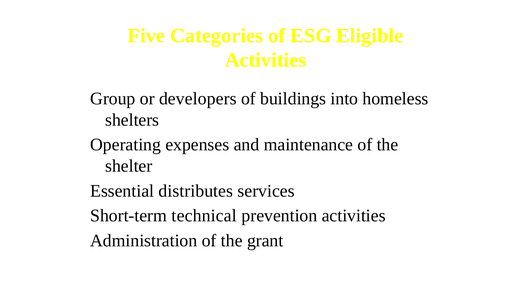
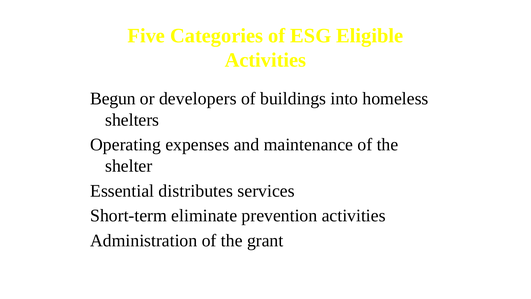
Group: Group -> Begun (113, 99)
technical: technical -> eliminate (204, 216)
